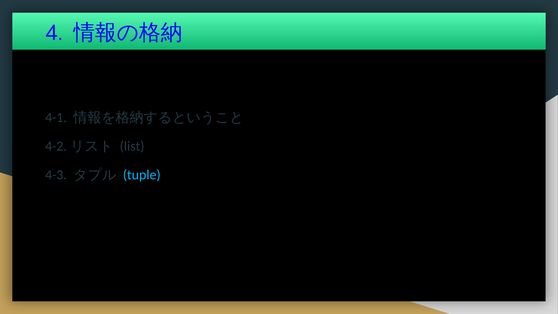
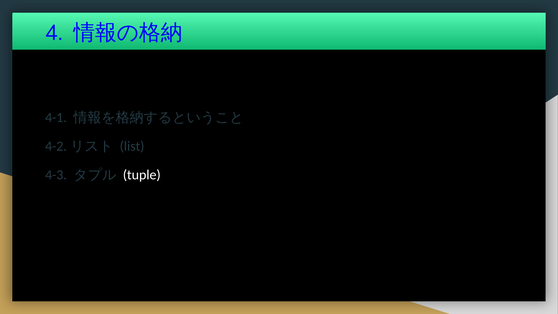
tuple colour: light blue -> white (142, 175)
